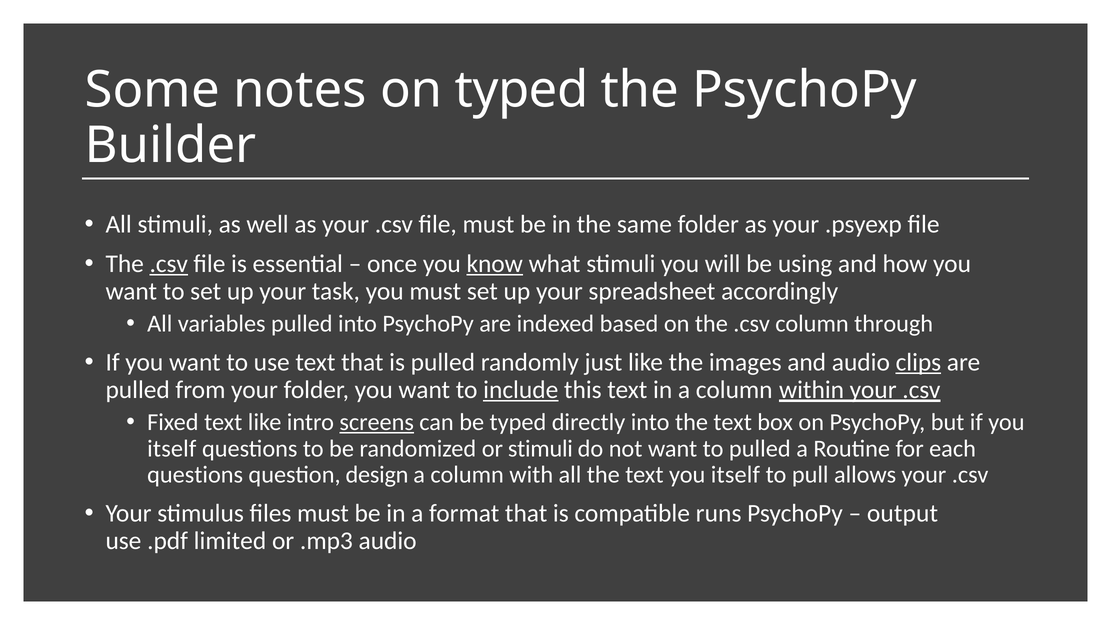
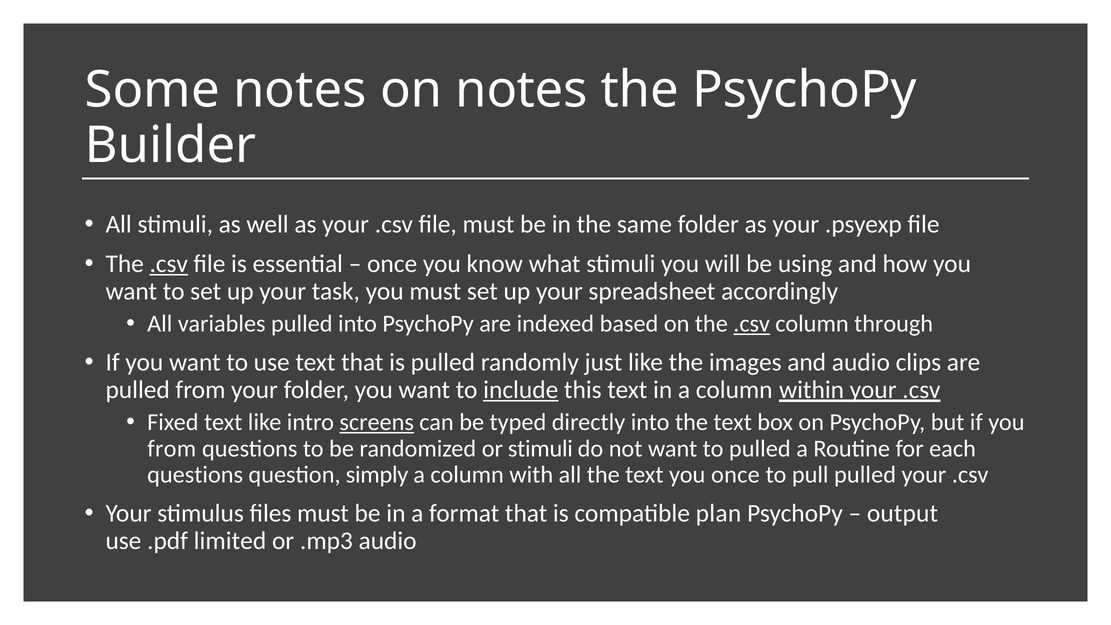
on typed: typed -> notes (522, 90)
know underline: present -> none (495, 264)
.csv underline: none -> present (752, 324)
clips underline: present -> none (918, 362)
itself: itself -> from (172, 449)
design: design -> simply (377, 475)
text you itself: itself -> once (735, 475)
pull allows: allows -> pulled (865, 475)
runs: runs -> plan (719, 513)
